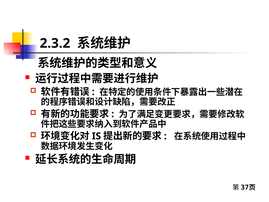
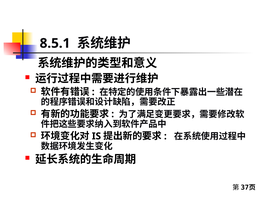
2.3.2: 2.3.2 -> 8.5.1 (55, 43)
